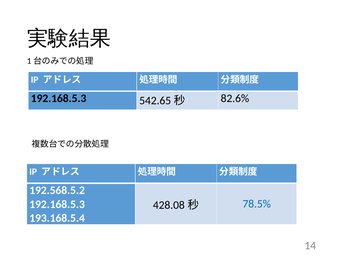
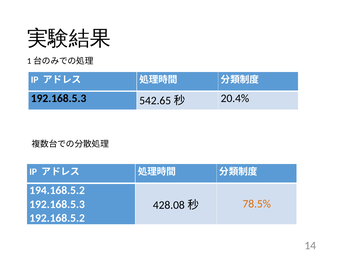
82.6%: 82.6% -> 20.4% (235, 98)
192.568.5.2: 192.568.5.2 -> 194.168.5.2 (57, 191)
78.5% colour: blue -> orange (257, 204)
193.168.5.4: 193.168.5.4 -> 192.168.5.2 (57, 218)
